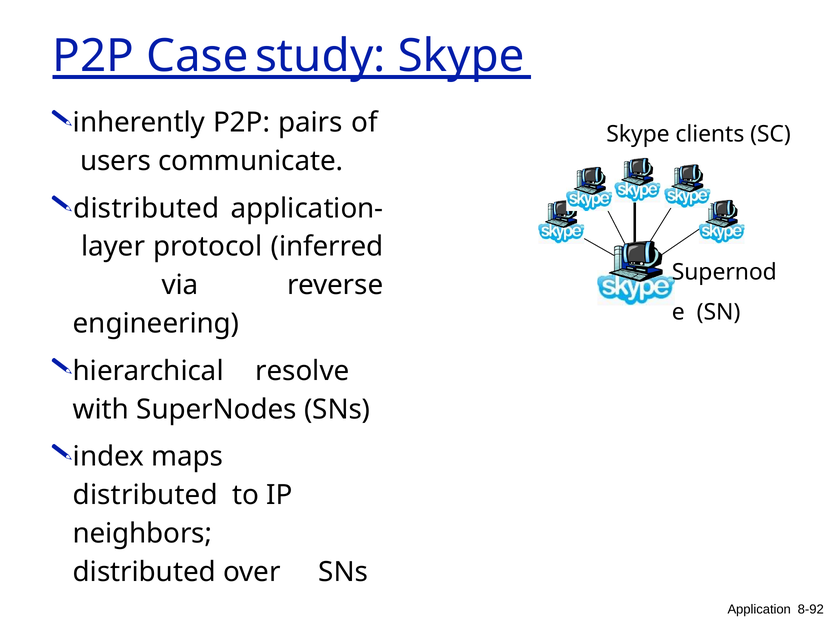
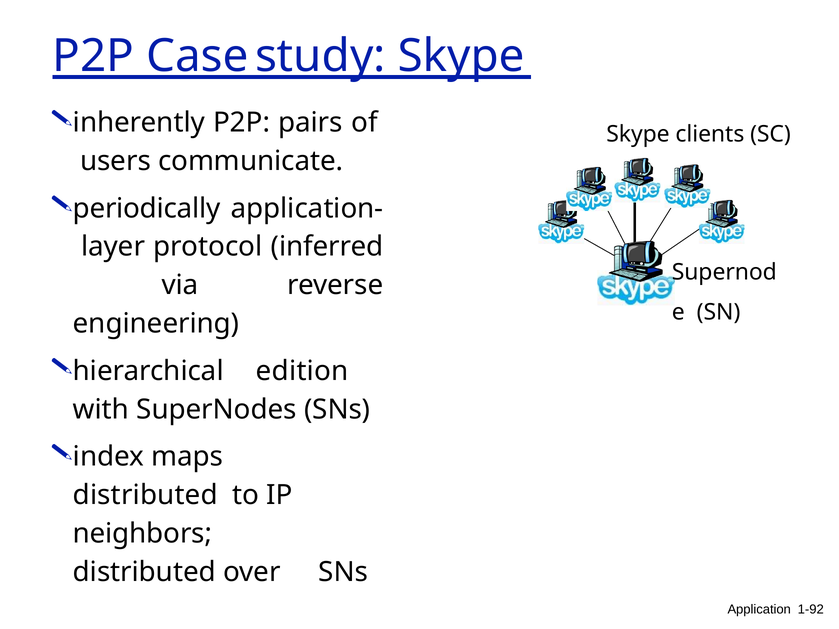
distributed: distributed -> periodically (147, 208)
resolve: resolve -> edition (302, 371)
8-92: 8-92 -> 1-92 (811, 610)
